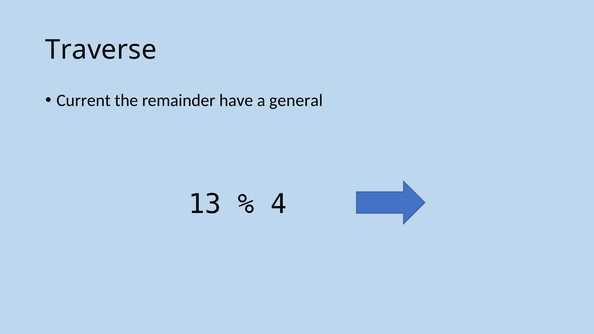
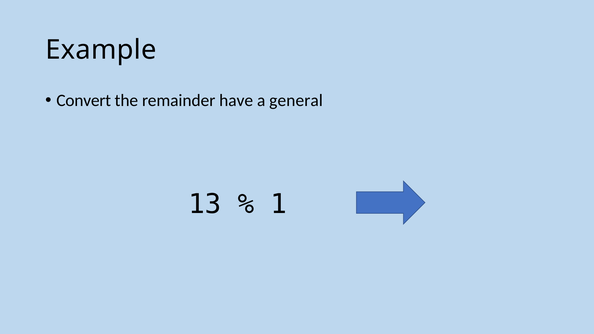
Traverse: Traverse -> Example (101, 50)
Current: Current -> Convert (84, 100)
4: 4 -> 1 (279, 204)
